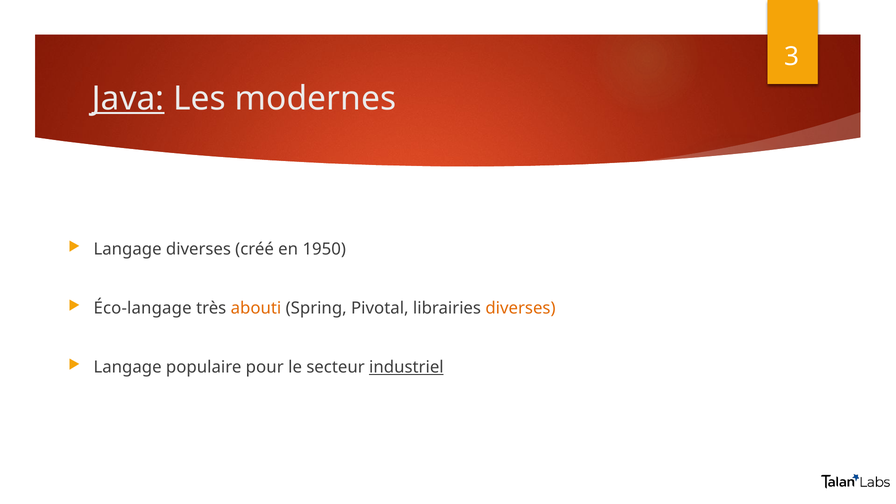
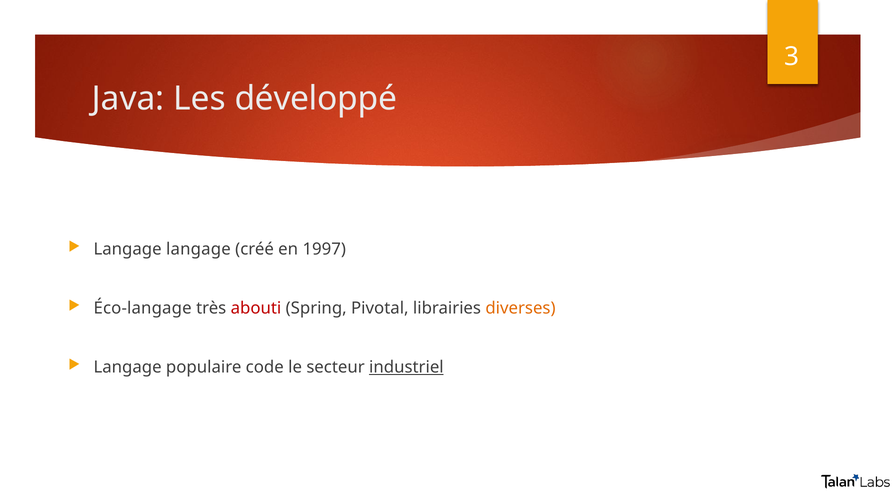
Java underline: present -> none (128, 99)
modernes: modernes -> développé (316, 99)
Langage diverses: diverses -> langage (198, 249)
1950: 1950 -> 1997 (324, 249)
abouti colour: orange -> red (256, 308)
pour: pour -> code (265, 367)
